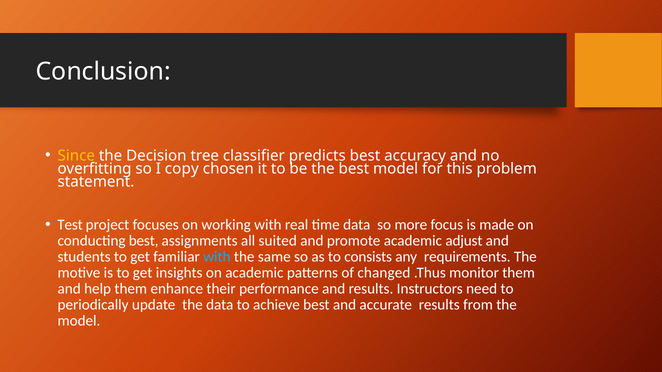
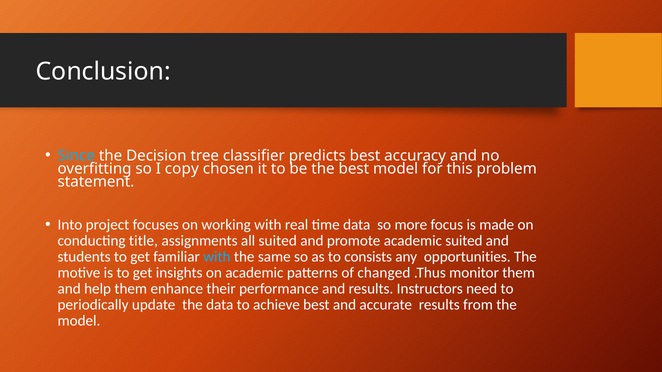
Since colour: yellow -> light blue (76, 156)
Test: Test -> Into (70, 225)
conducting best: best -> title (143, 241)
academic adjust: adjust -> suited (464, 241)
requirements: requirements -> opportunities (467, 257)
